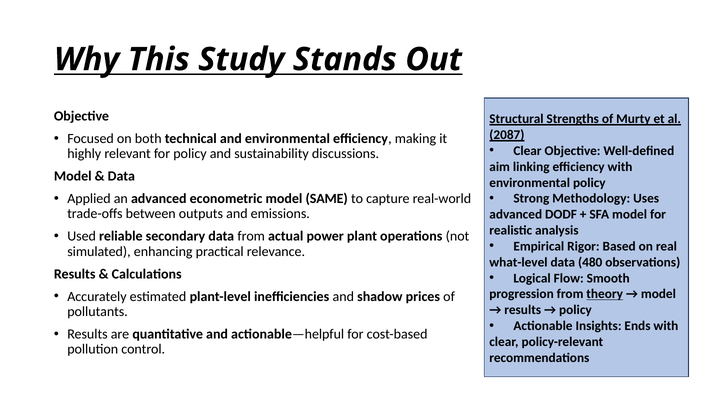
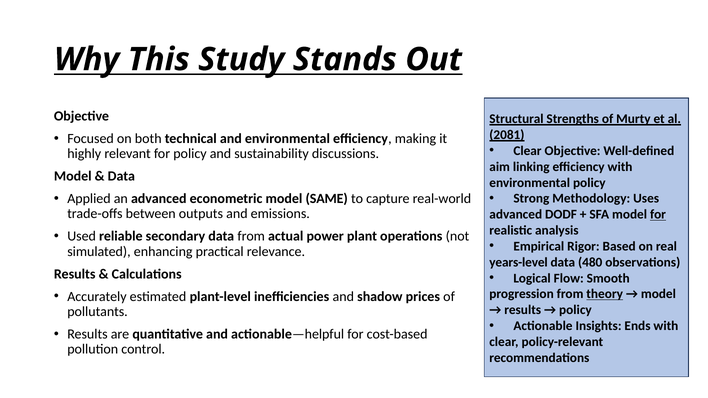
2087: 2087 -> 2081 (507, 135)
for underline: none -> present (658, 215)
what-level: what-level -> years-level (519, 262)
